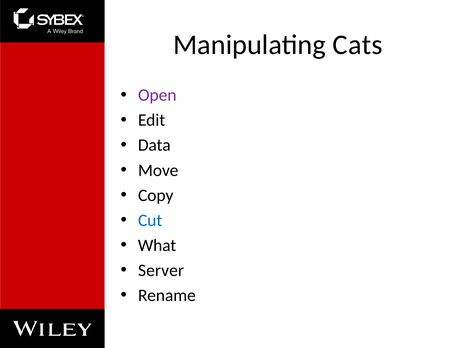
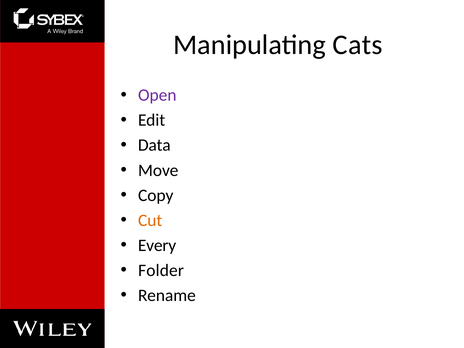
Cut colour: blue -> orange (150, 220)
What: What -> Every (157, 245)
Server: Server -> Folder (161, 270)
